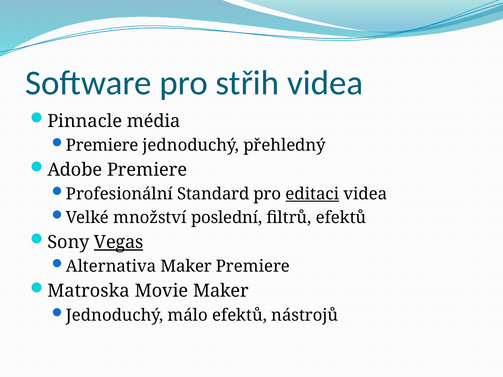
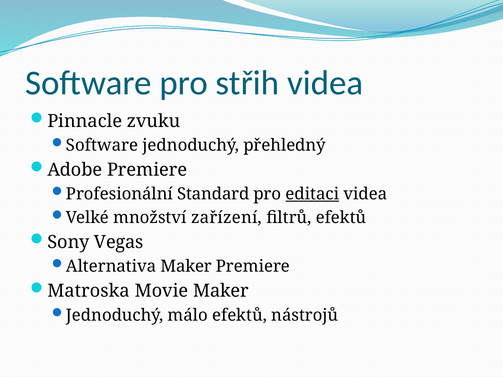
média: média -> zvuku (154, 121)
Premiere: Premiere -> Software (102, 145)
poslední: poslední -> zařízení (227, 218)
Vegas underline: present -> none (119, 242)
